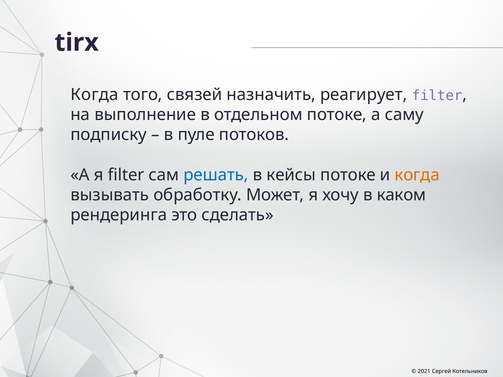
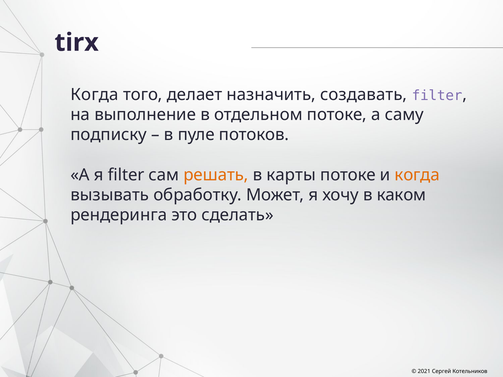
связей: связей -> делает (195, 95)
реагирует: реагирует -> создавать (364, 95)
решать colour: blue -> orange (216, 175)
кейсы: кейсы -> карты (291, 175)
